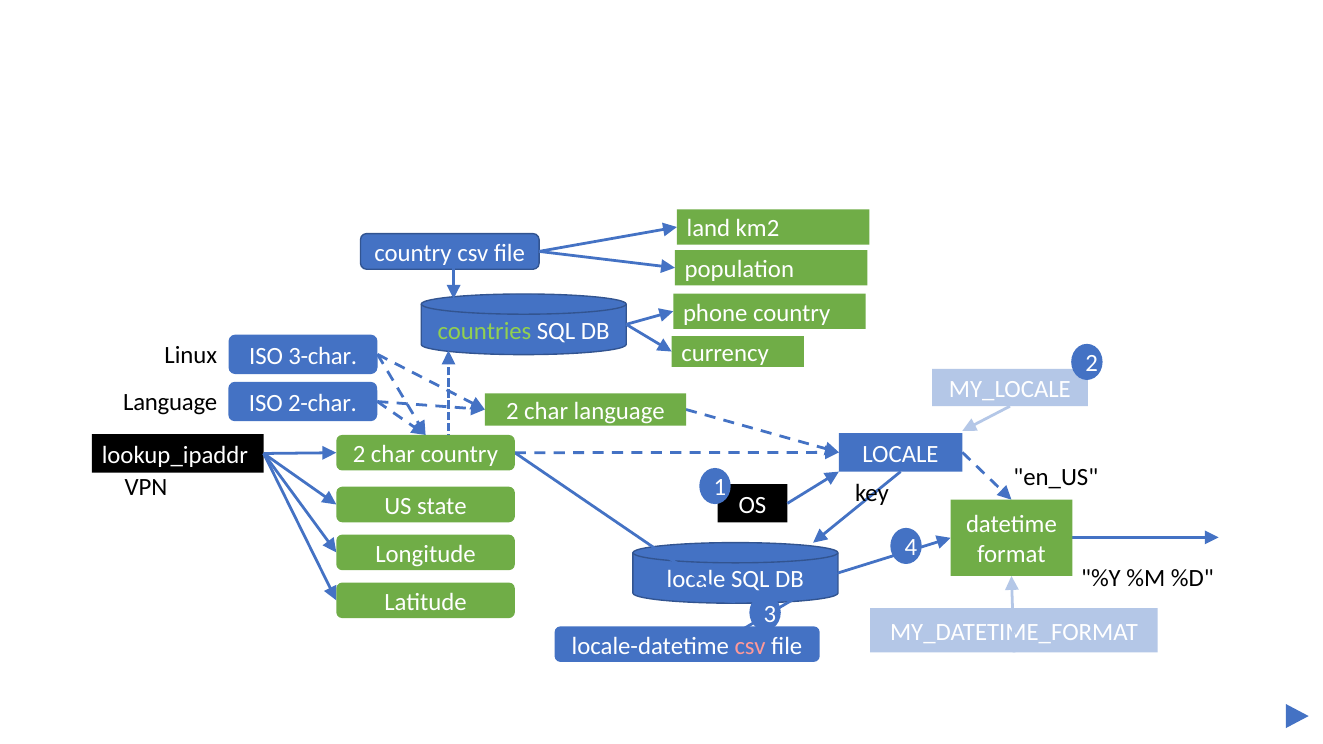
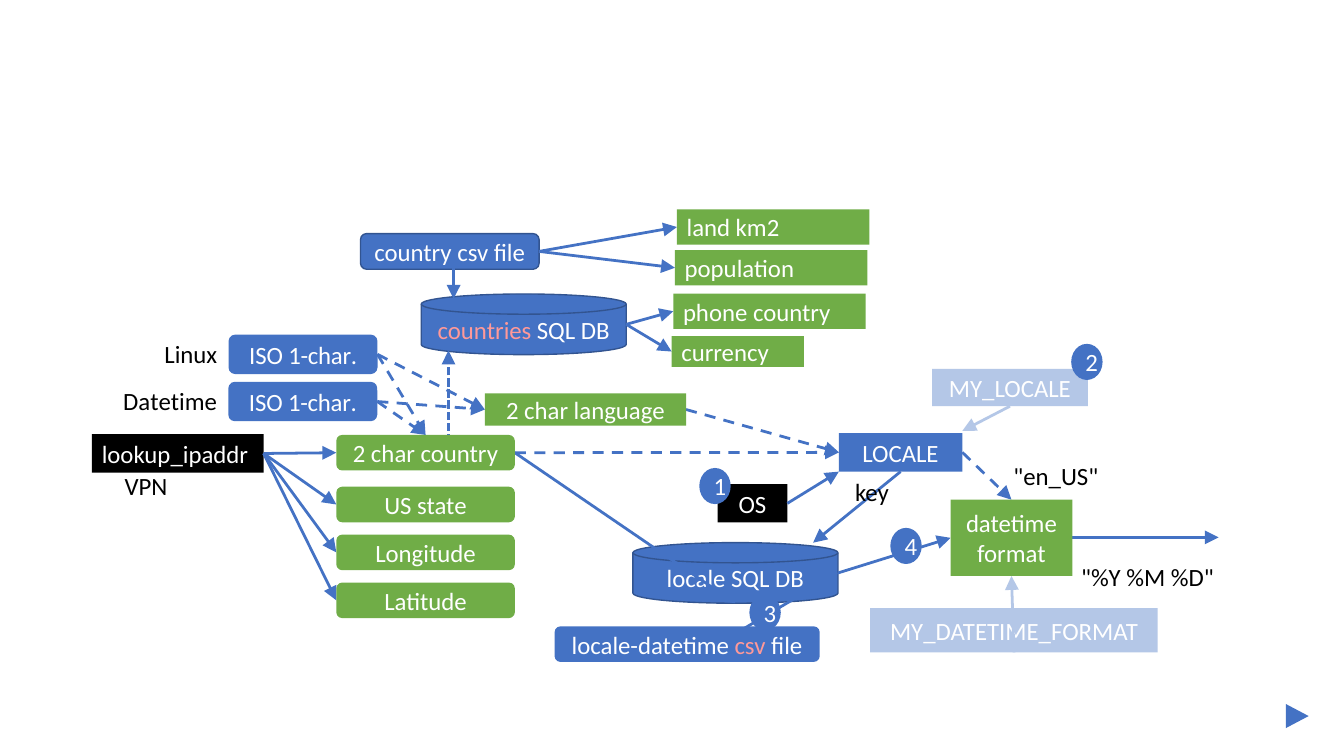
countries colour: light green -> pink (484, 331)
3-char: 3-char -> 1-char (323, 356)
Language: Language -> Datetime (170, 403)
2-char: 2-char -> 1-char (323, 403)
